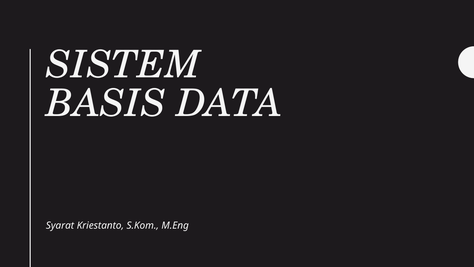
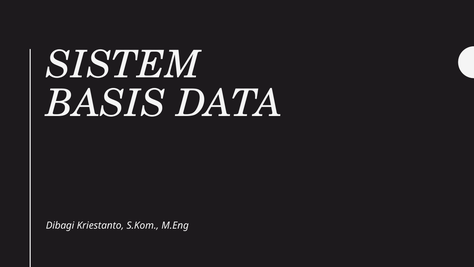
Syarat: Syarat -> Dibagi (60, 225)
